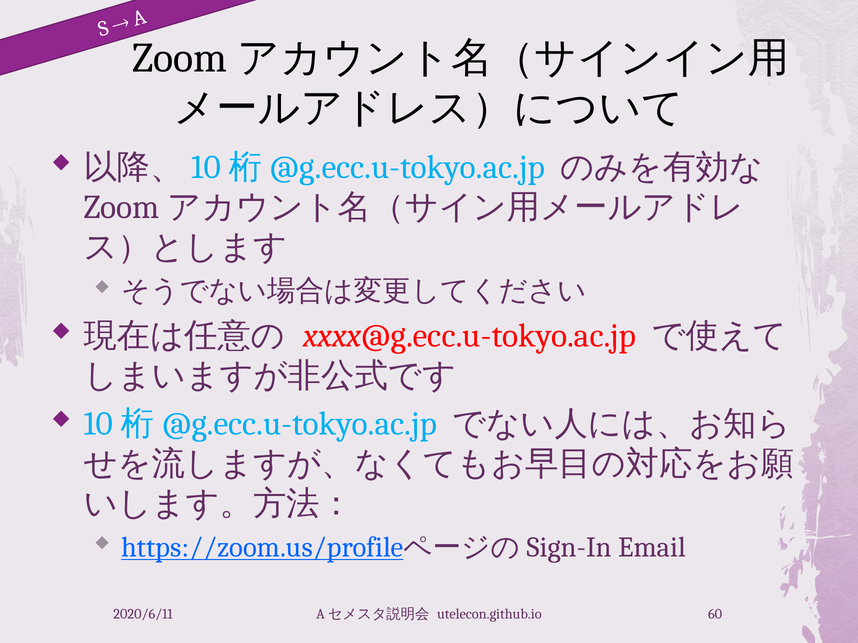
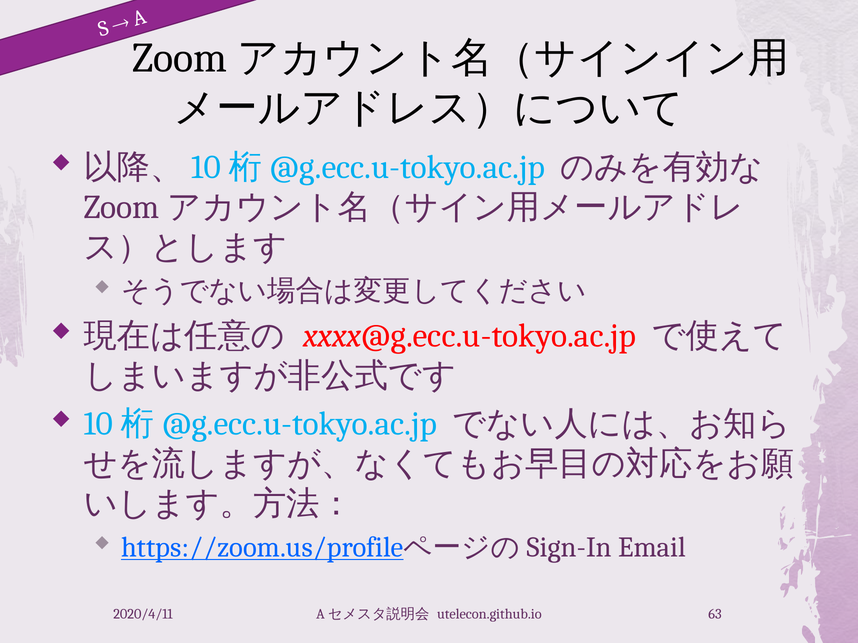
2020/6/11: 2020/6/11 -> 2020/4/11 (143, 615)
60: 60 -> 63 (715, 615)
